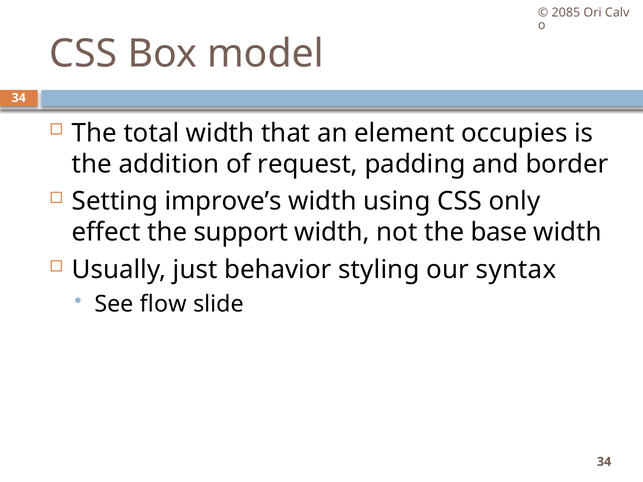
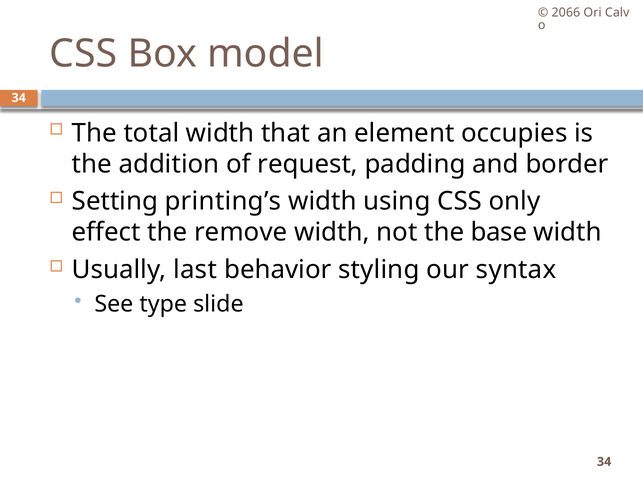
2085: 2085 -> 2066 (566, 13)
improve’s: improve’s -> printing’s (223, 201)
support: support -> remove (241, 233)
just: just -> last (195, 270)
flow: flow -> type (163, 304)
